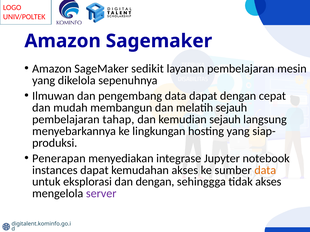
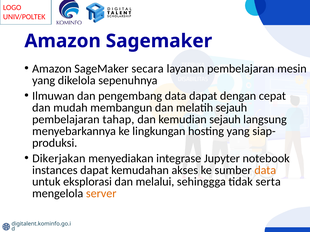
sedikit: sedikit -> secara (148, 69)
Penerapan: Penerapan -> Dikerjakan (59, 159)
dan dengan: dengan -> melalui (155, 182)
tidak akses: akses -> serta (268, 182)
server colour: purple -> orange (101, 194)
